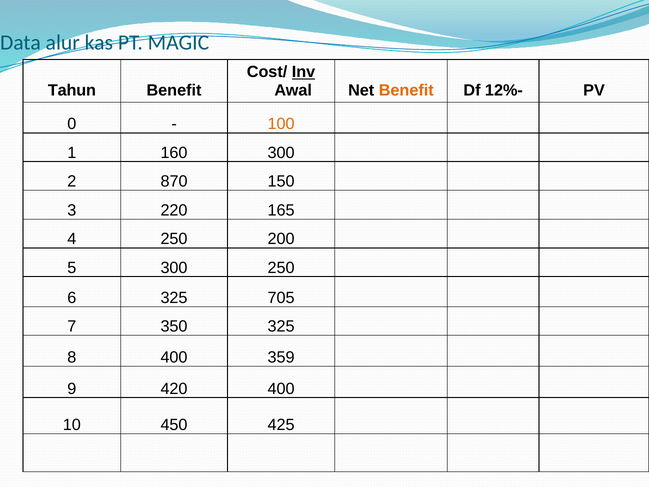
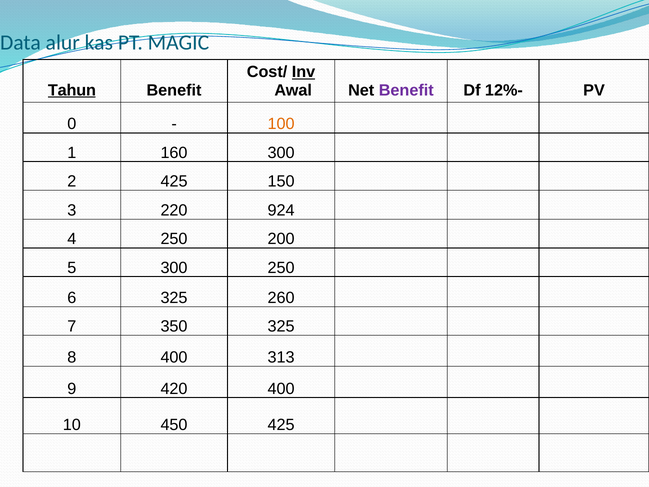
Tahun underline: none -> present (72, 90)
Benefit colour: orange -> purple (406, 90)
2 870: 870 -> 425 (174, 181)
165: 165 -> 924 (281, 210)
705: 705 -> 260 (281, 298)
359: 359 -> 313 (281, 357)
